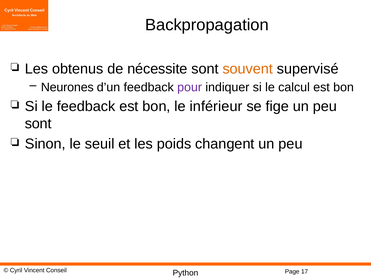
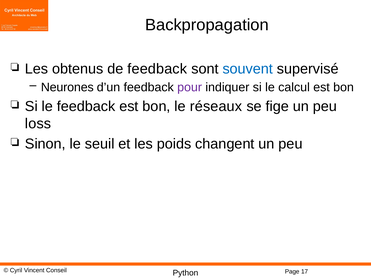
de nécessite: nécessite -> feedback (157, 69)
souvent colour: orange -> blue (248, 69)
inférieur: inférieur -> réseaux (216, 106)
sont: sont -> loss (38, 124)
